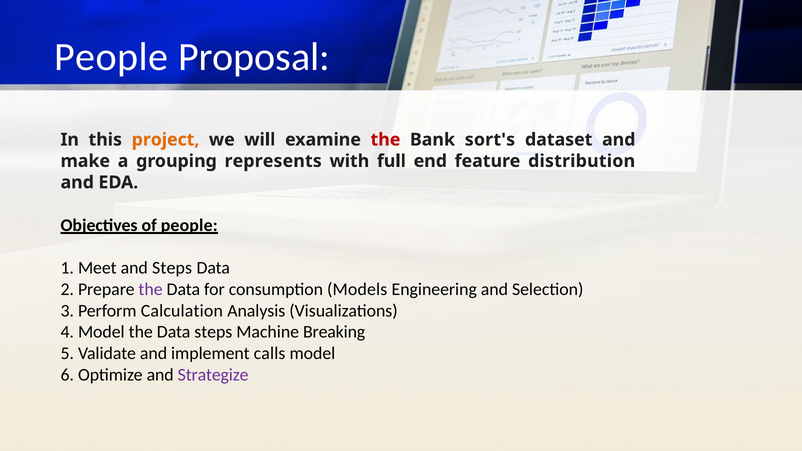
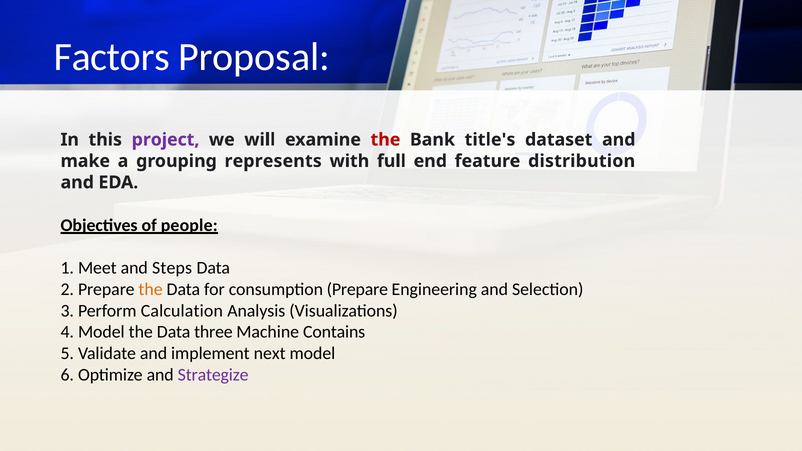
People: People -> Factors (112, 57)
project colour: orange -> purple (166, 140)
sort's: sort's -> title's (490, 140)
the colour: purple -> orange (151, 289)
consumption Models: Models -> Prepare (357, 289)
Data steps: steps -> three (213, 332)
Breaking: Breaking -> Contains (334, 332)
calls: calls -> next (270, 353)
